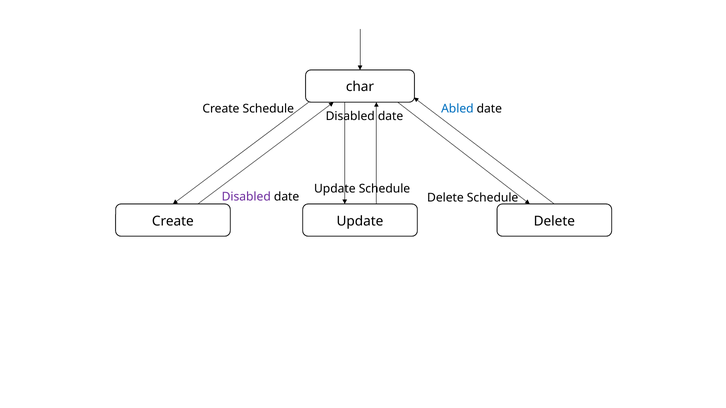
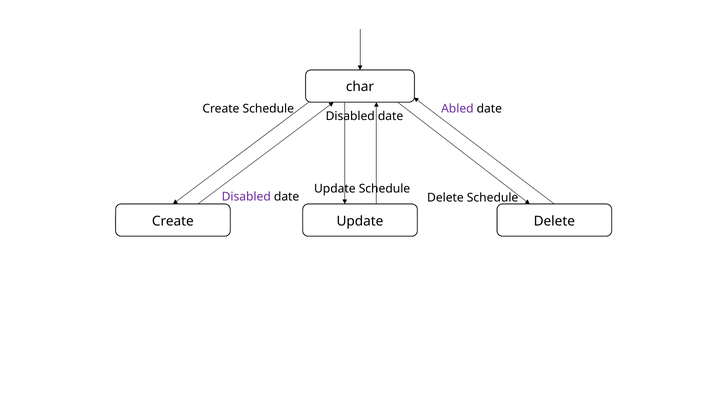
Abled colour: blue -> purple (457, 109)
